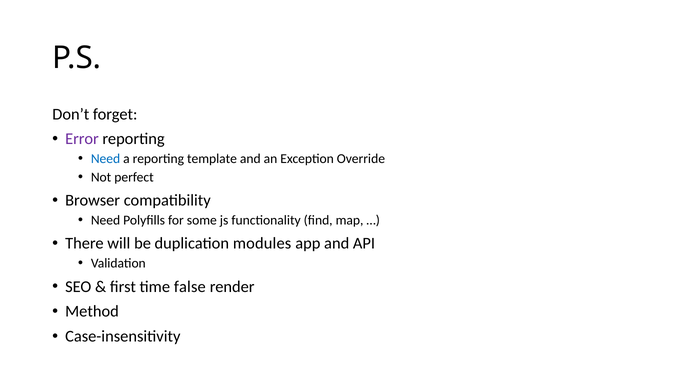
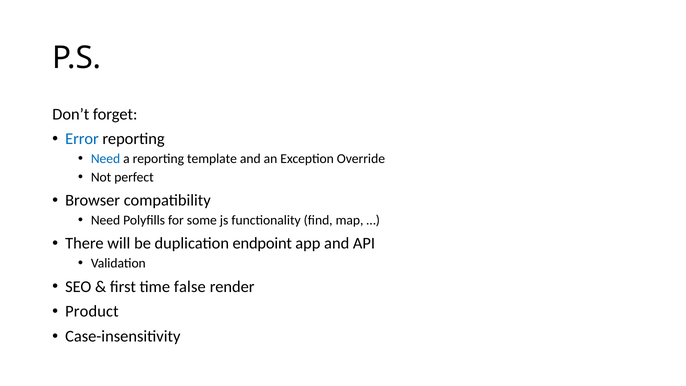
Error colour: purple -> blue (82, 139)
modules: modules -> endpoint (262, 243)
Method: Method -> Product (92, 311)
